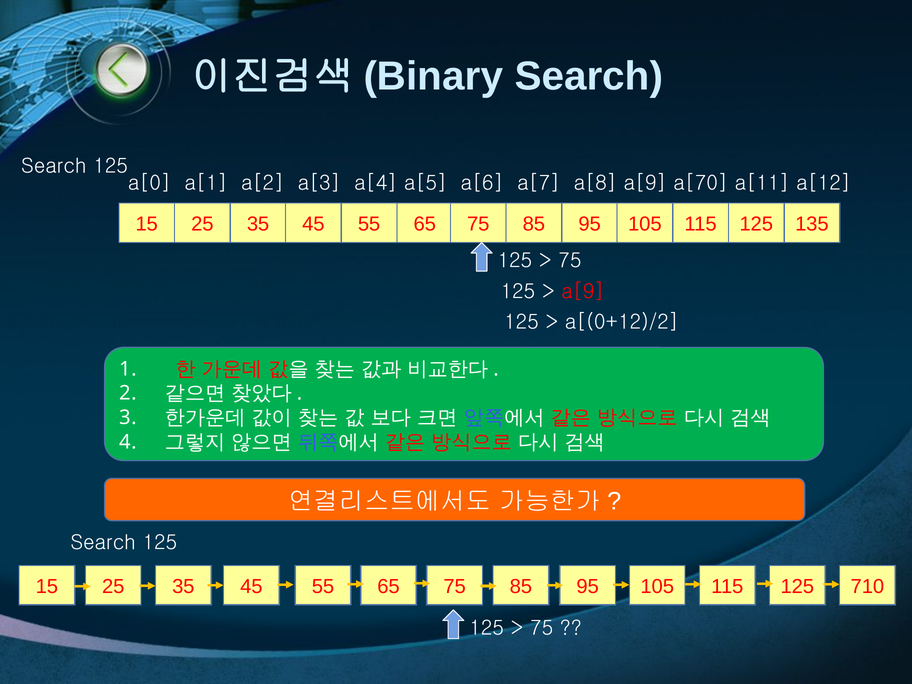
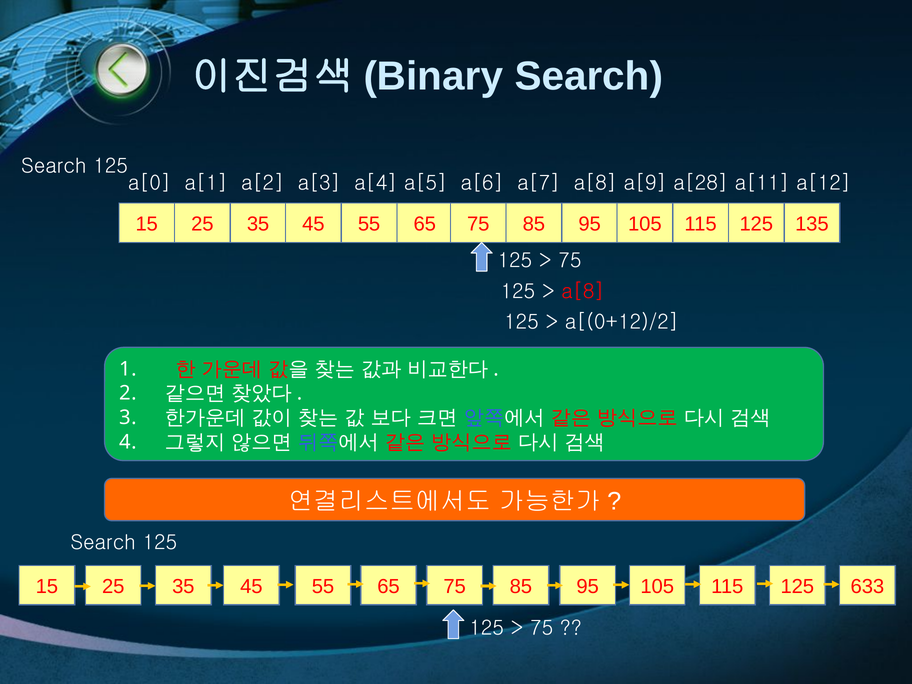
a[70: a[70 -> a[28 (701, 183)
a[9: a[9 -> a[8 (583, 291)
710: 710 -> 633 (867, 587)
